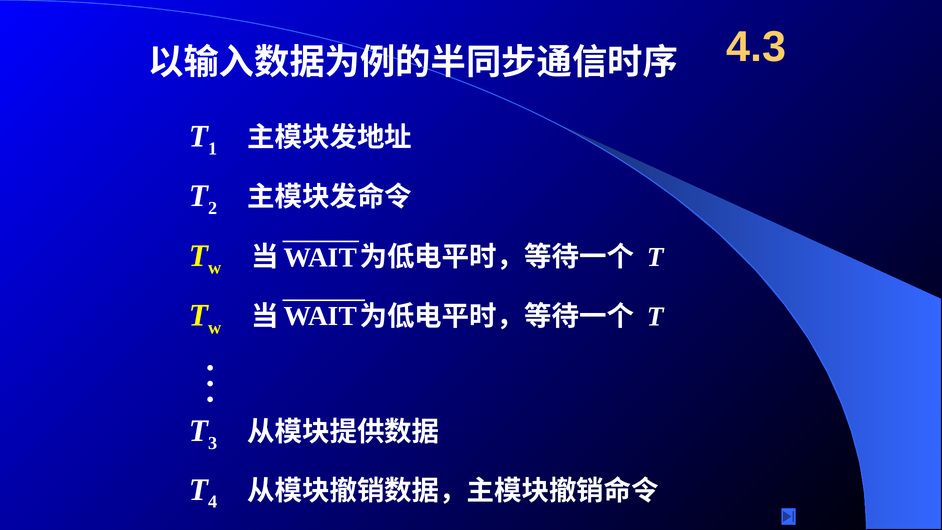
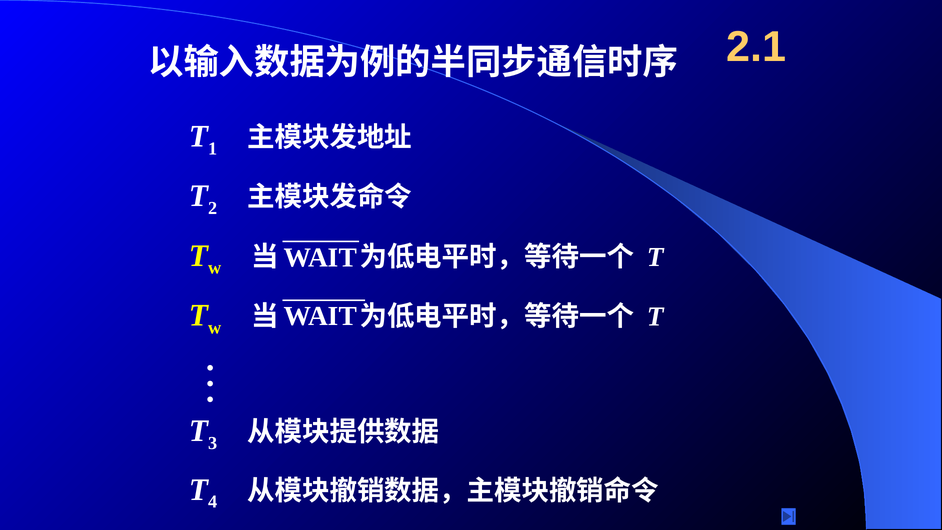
4.3: 4.3 -> 2.1 (756, 47)
